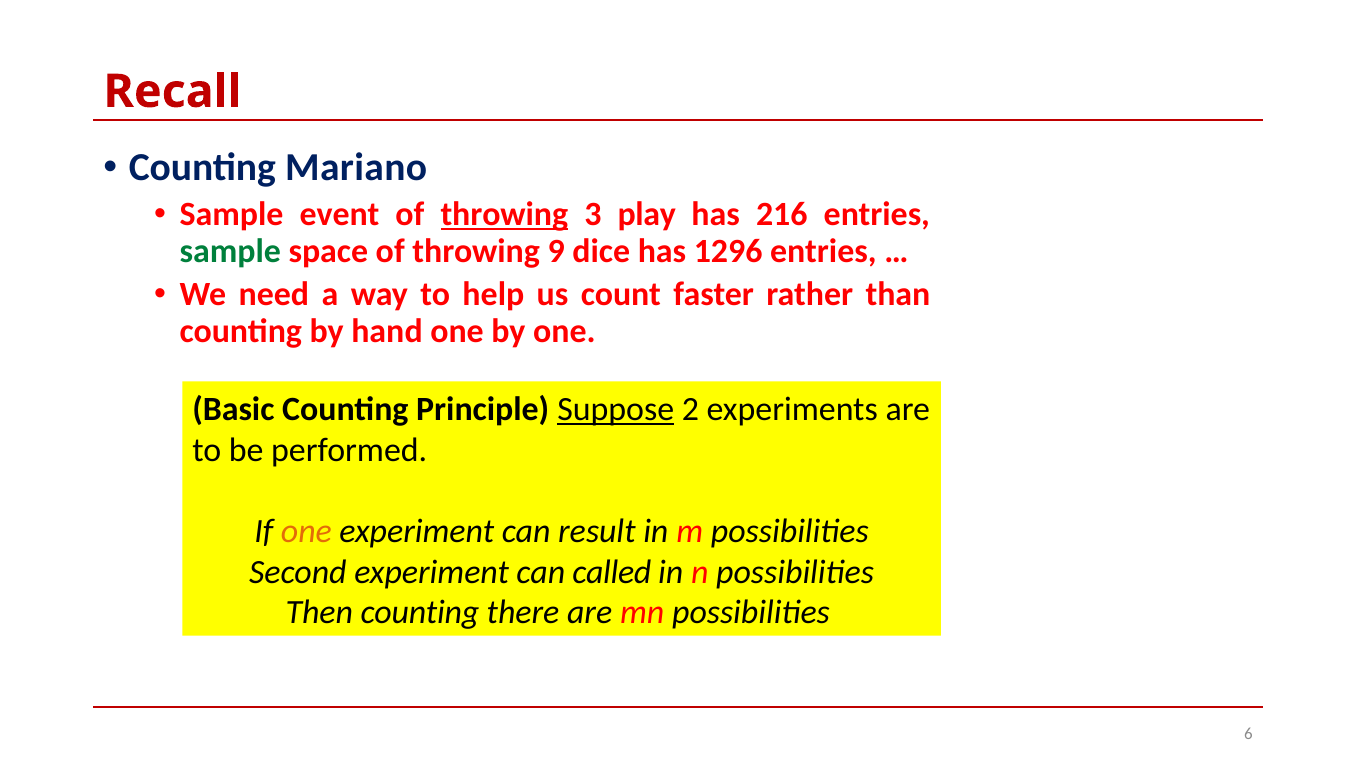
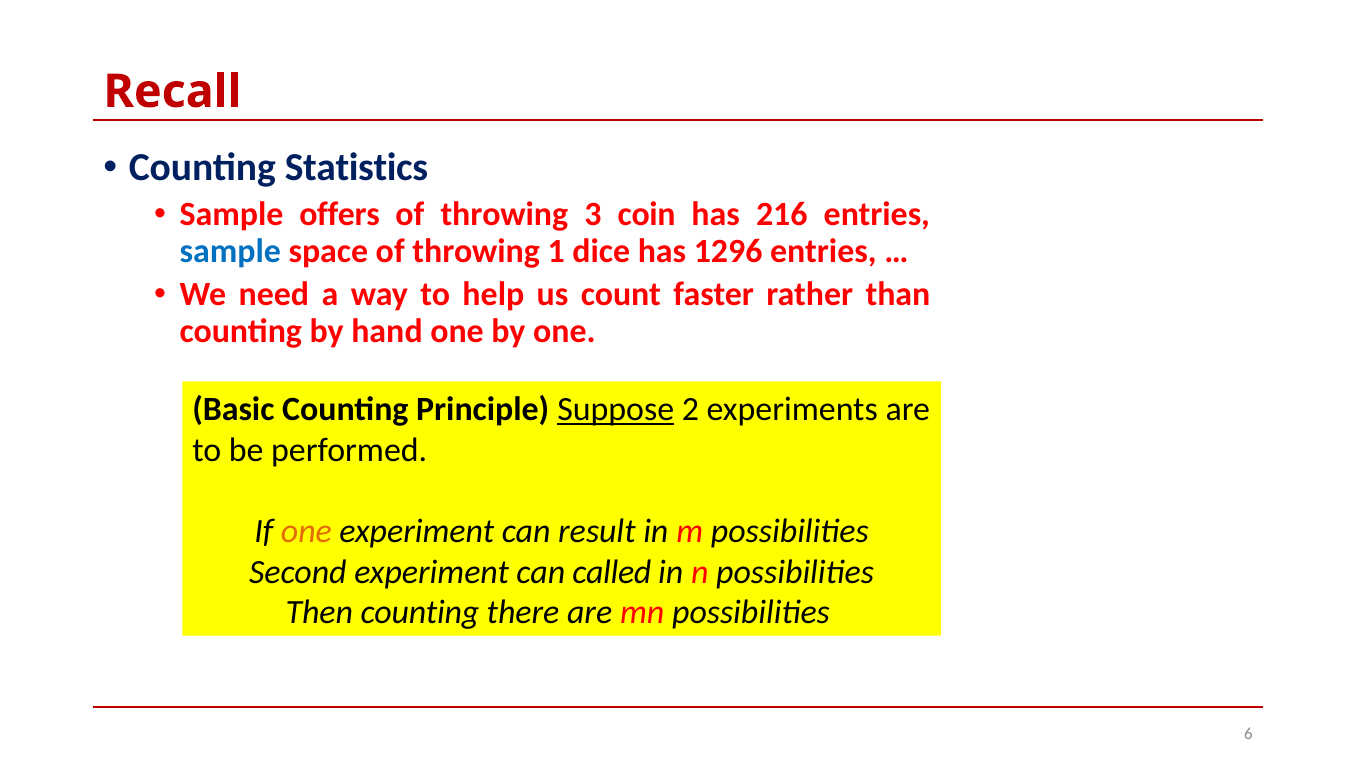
Mariano: Mariano -> Statistics (356, 167)
event: event -> offers (340, 214)
throwing underline: present -> none (504, 214)
play: play -> coin (647, 214)
sample colour: green -> blue (230, 251)
9: 9 -> 1 (556, 251)
